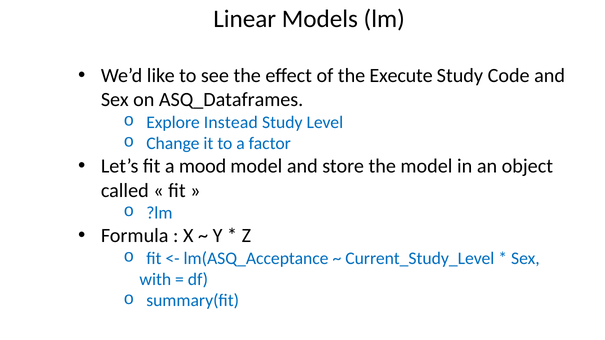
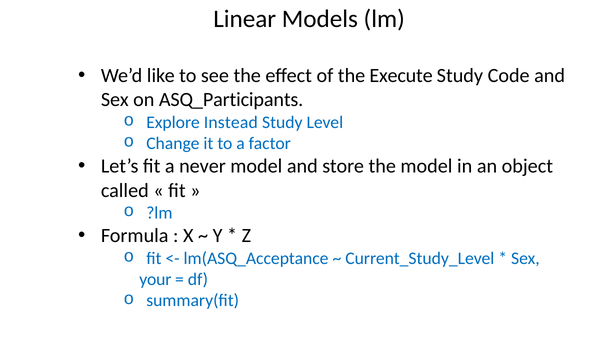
ASQ_Dataframes: ASQ_Dataframes -> ASQ_Participants (231, 100)
mood: mood -> never (202, 166)
with: with -> your (155, 280)
